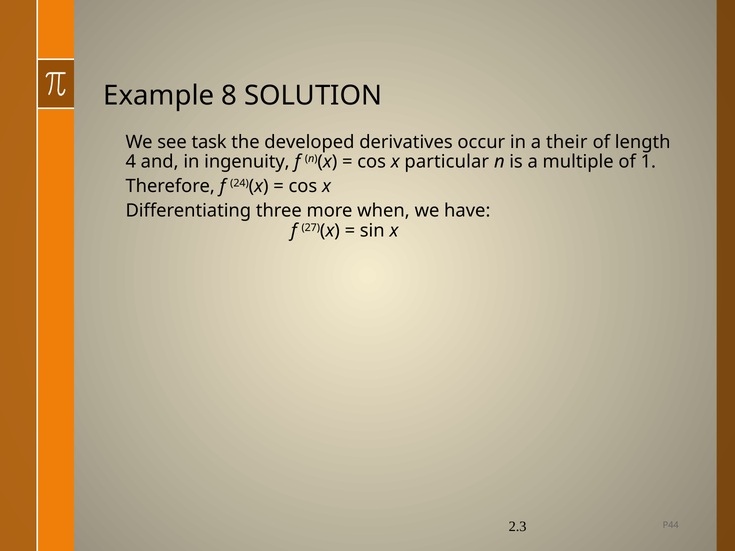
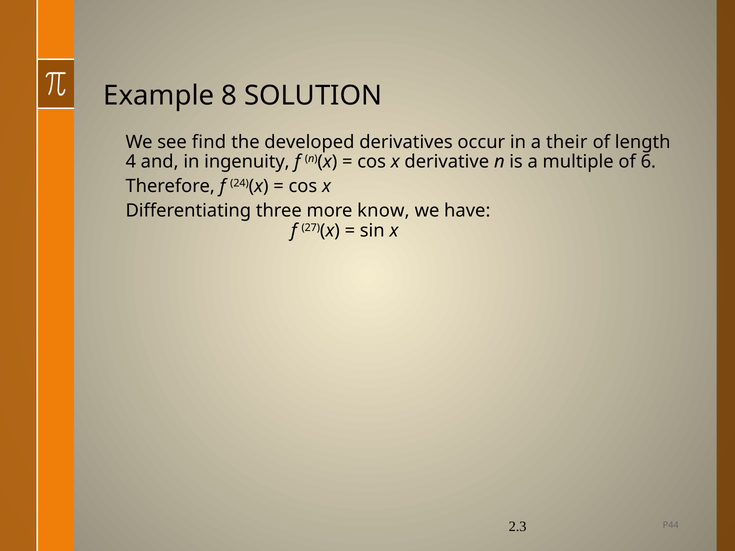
task: task -> find (209, 142)
particular: particular -> derivative (447, 162)
1: 1 -> 6 (648, 162)
when: when -> know (383, 211)
